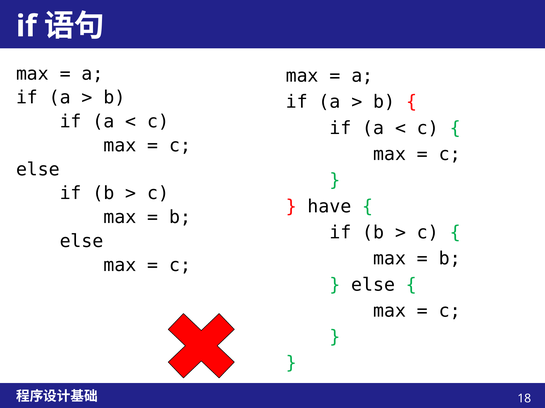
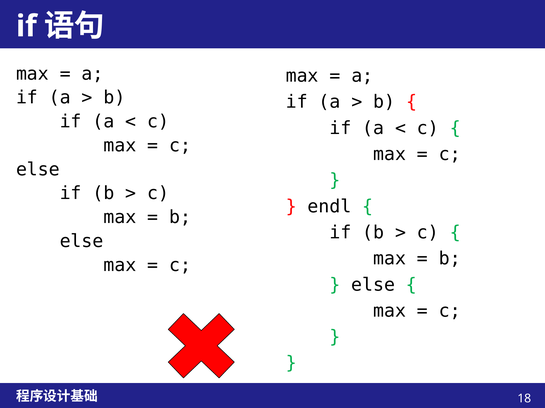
have: have -> endl (329, 207)
